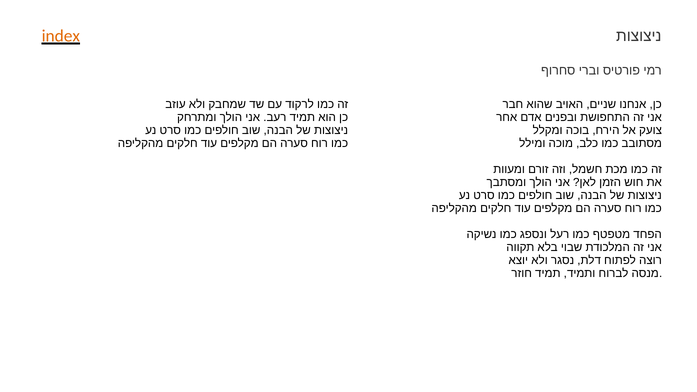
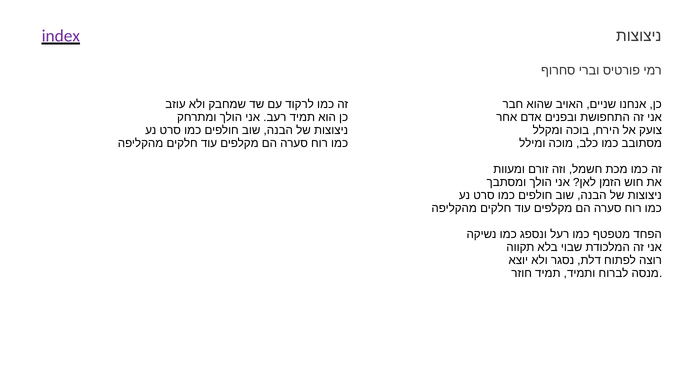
index colour: orange -> purple (61, 36)
